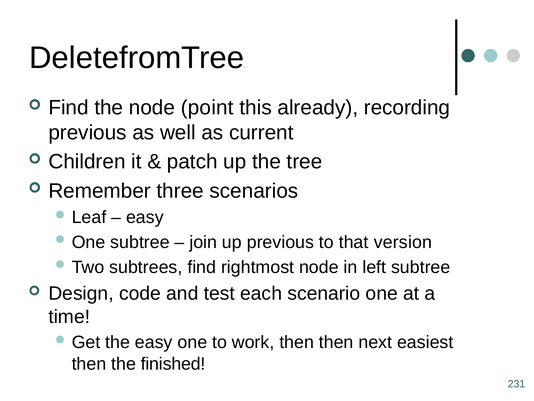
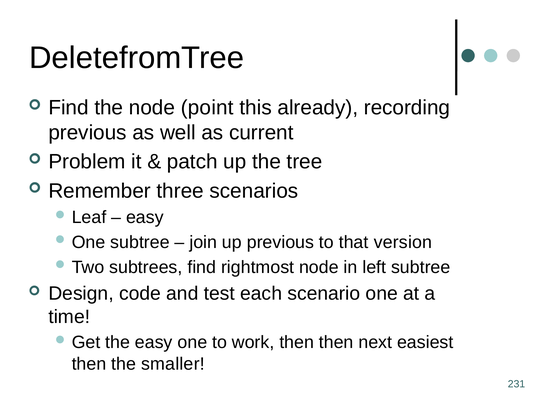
Children: Children -> Problem (87, 162)
finished: finished -> smaller (173, 363)
